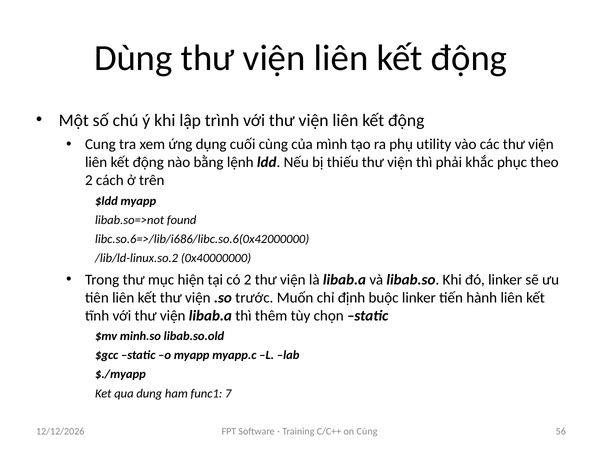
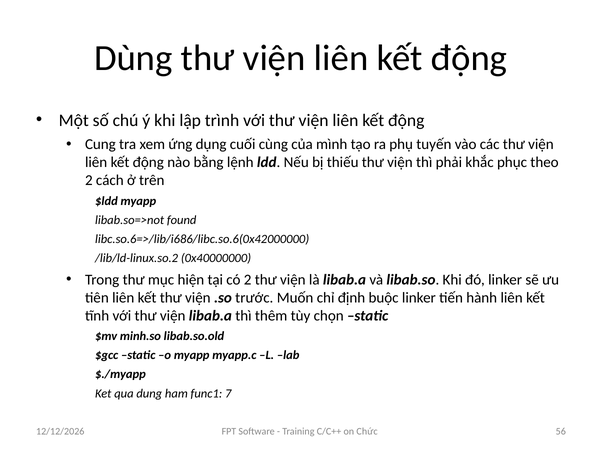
utility: utility -> tuyến (434, 144)
on Cùng: Cùng -> Chức (367, 431)
